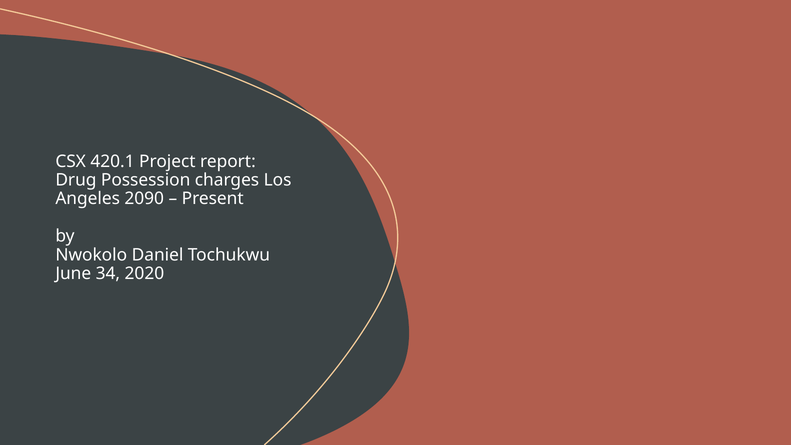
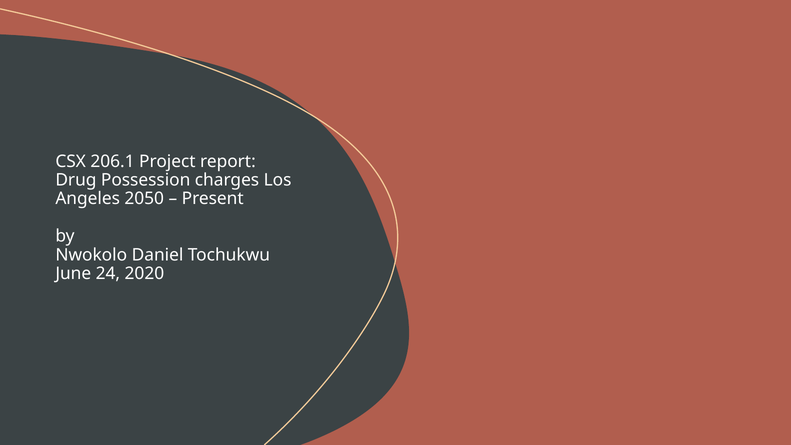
420.1: 420.1 -> 206.1 (112, 161)
2090: 2090 -> 2050 (144, 199)
34: 34 -> 24 (108, 273)
